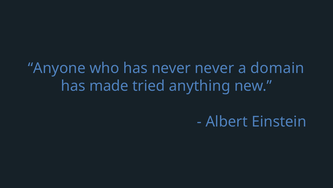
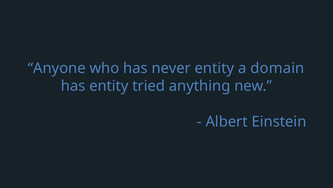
never never: never -> entity (214, 68)
has made: made -> entity (109, 86)
